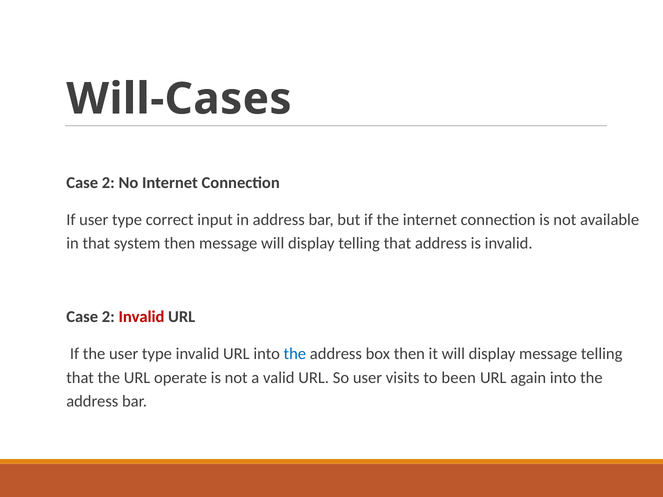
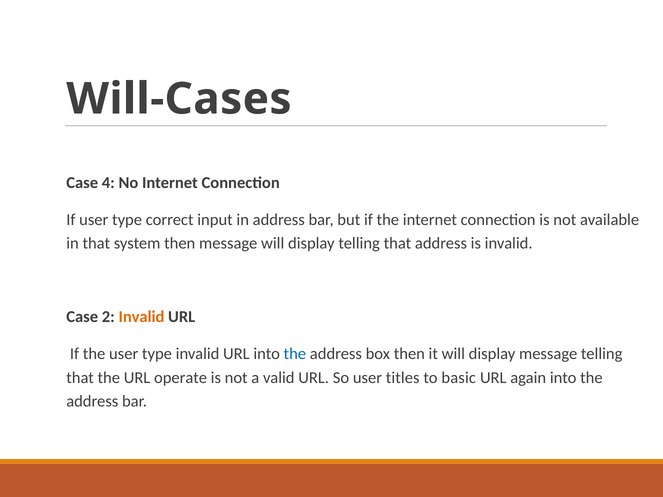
2: 2 -> 4 (108, 183)
Invalid colour: red -> orange (141, 317)
visits: visits -> titles (403, 378)
been: been -> basic (459, 378)
